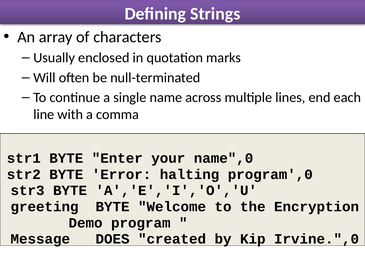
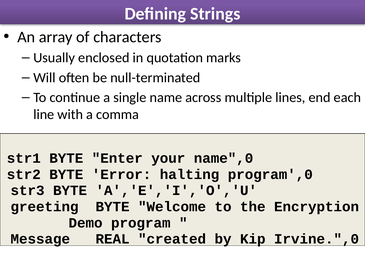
DOES: DOES -> REAL (113, 240)
